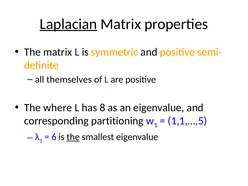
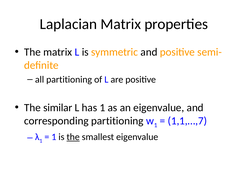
Laplacian underline: present -> none (68, 24)
all themselves: themselves -> partitioning (69, 79)
where: where -> similar (58, 108)
has 8: 8 -> 1 (102, 108)
1,1,…,5: 1,1,…,5 -> 1,1,…,7 (187, 121)
6: 6 -> 1 (54, 137)
